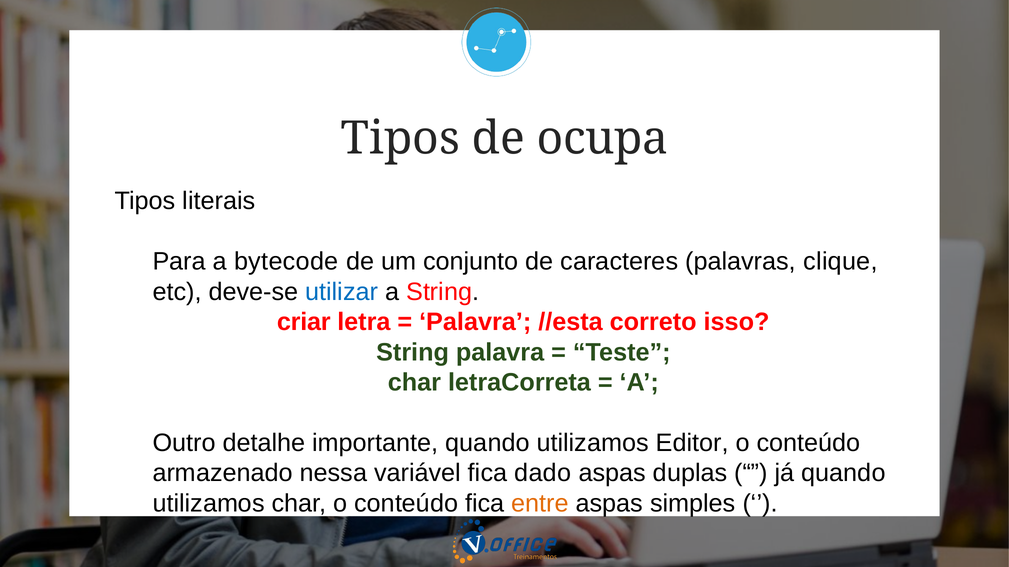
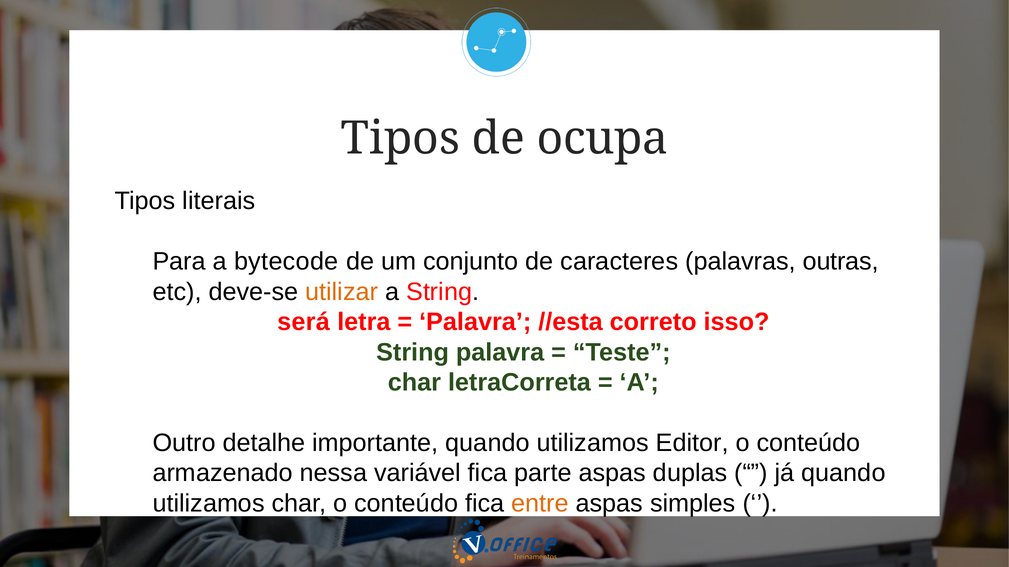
clique: clique -> outras (841, 262)
utilizar colour: blue -> orange (342, 292)
criar: criar -> será (304, 322)
dado: dado -> parte (543, 474)
